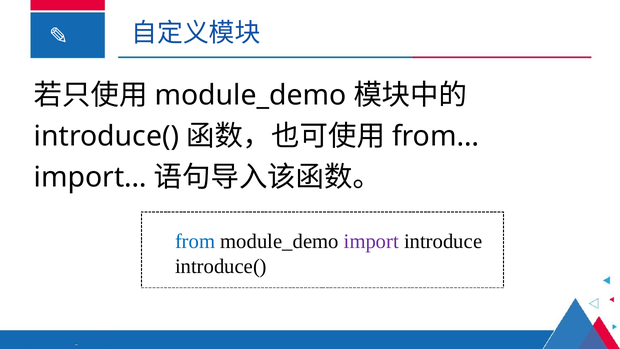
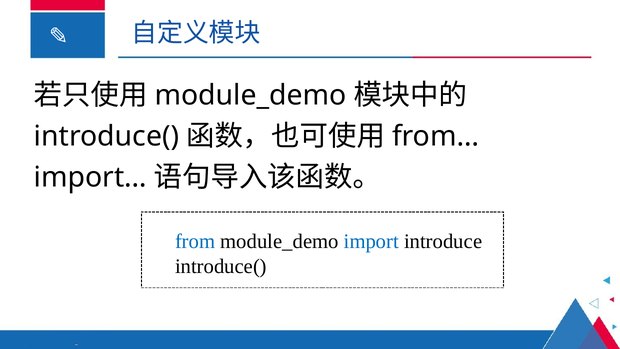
import colour: purple -> blue (371, 241)
